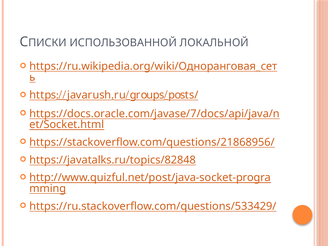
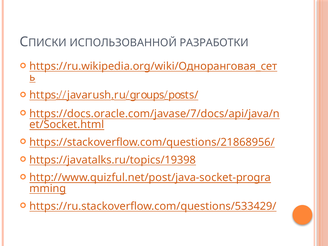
ЛОКАЛЬНОЙ: ЛОКАЛЬНОЙ -> РАЗРАБОТКИ (214, 43)
https://javatalks.ru/topics/82848: https://javatalks.ru/topics/82848 -> https://javatalks.ru/topics/19398 (113, 160)
